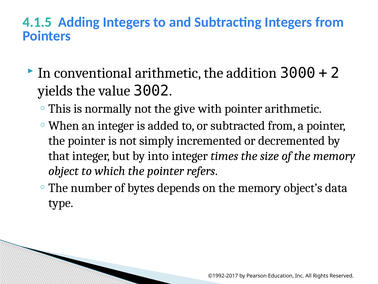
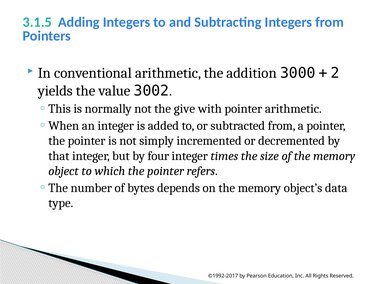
4.1.5: 4.1.5 -> 3.1.5 (37, 22)
into: into -> four (158, 156)
